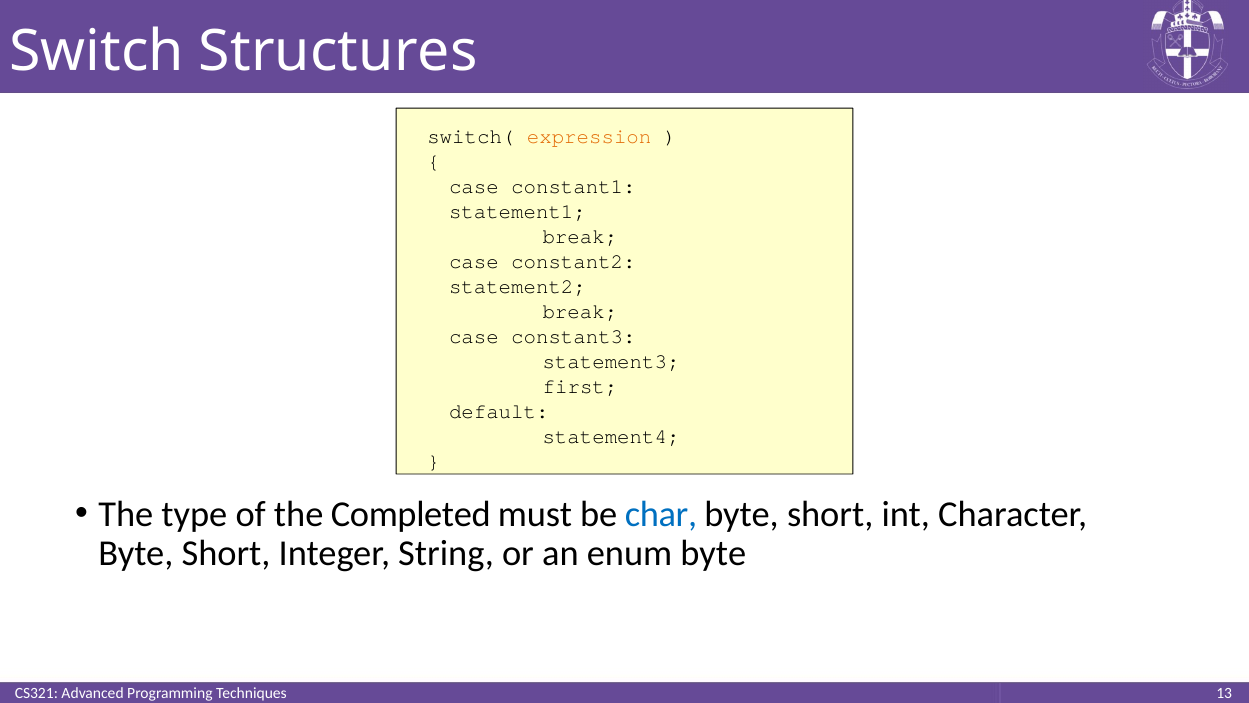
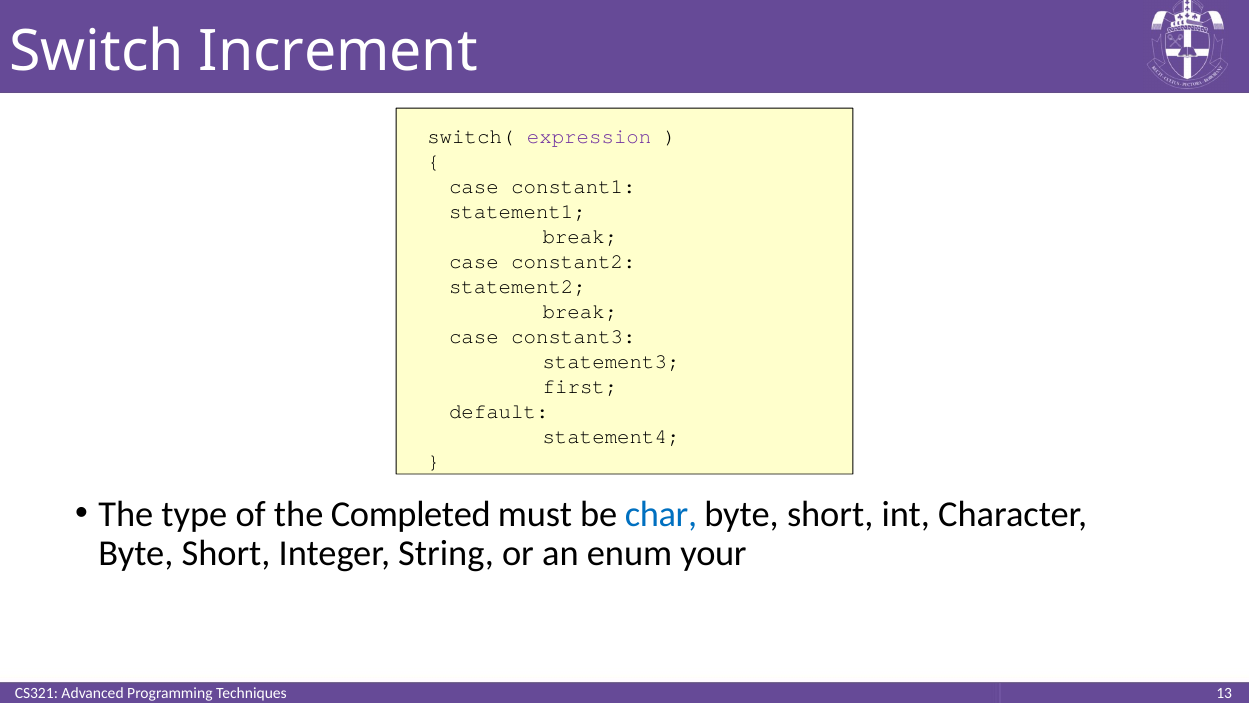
Structures: Structures -> Increment (338, 51)
expression colour: orange -> purple (589, 136)
enum byte: byte -> your (713, 553)
